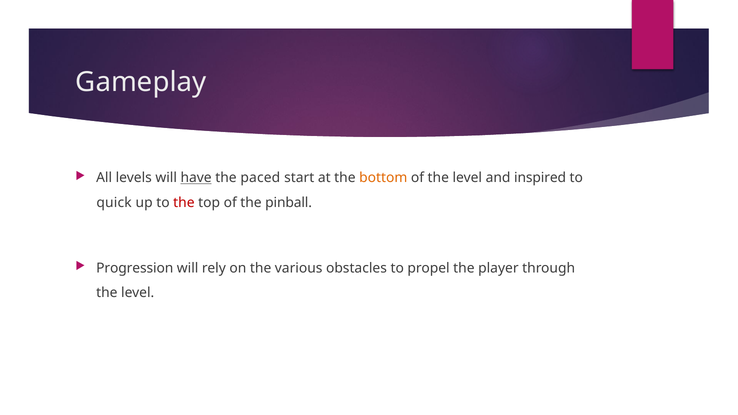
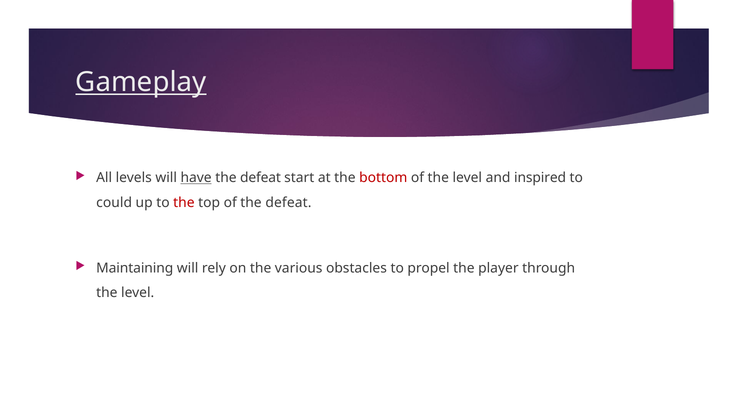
Gameplay underline: none -> present (141, 82)
paced: paced -> defeat (261, 178)
bottom colour: orange -> red (383, 178)
quick: quick -> could (114, 203)
of the pinball: pinball -> defeat (288, 203)
Progression: Progression -> Maintaining (135, 268)
